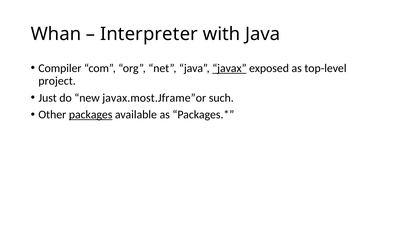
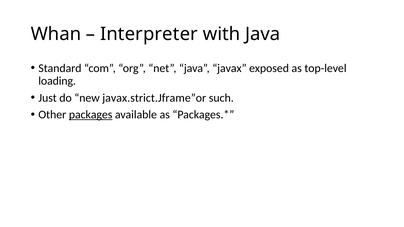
Compiler: Compiler -> Standard (60, 68)
javax underline: present -> none (229, 68)
project: project -> loading (57, 81)
javax.most.Jframe”or: javax.most.Jframe”or -> javax.strict.Jframe”or (154, 98)
